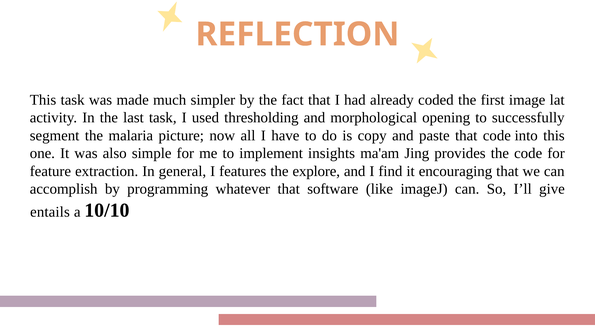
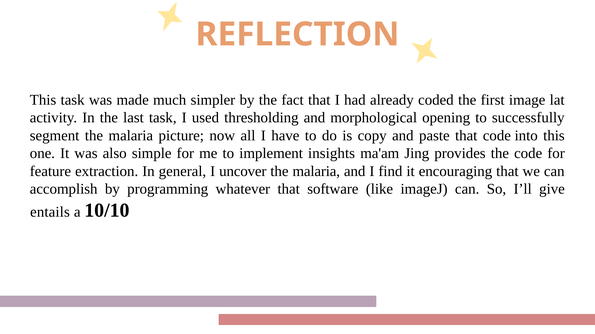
features: features -> uncover (243, 172)
explore: explore -> malaria (316, 172)
